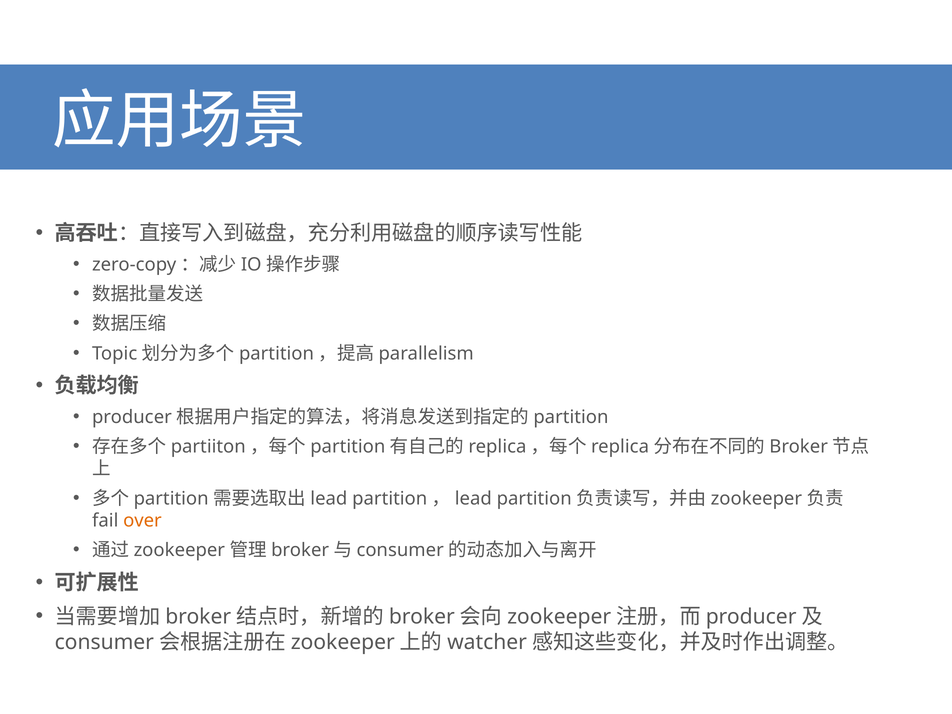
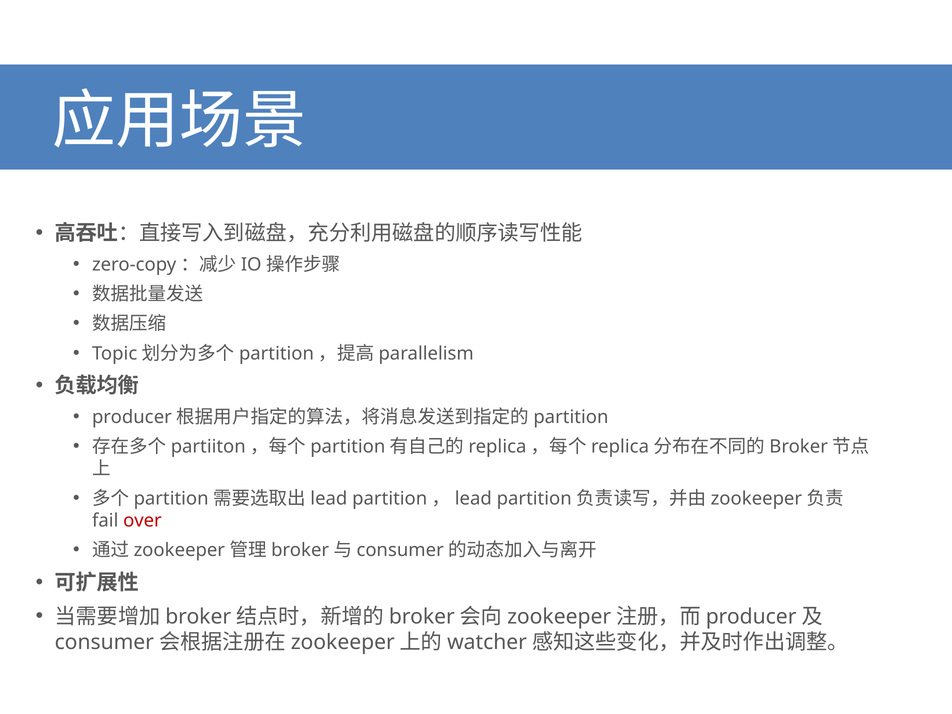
over colour: orange -> red (142, 521)
